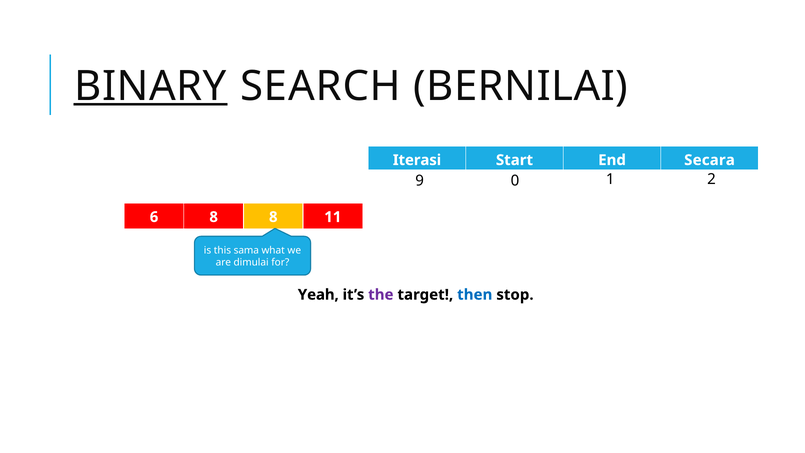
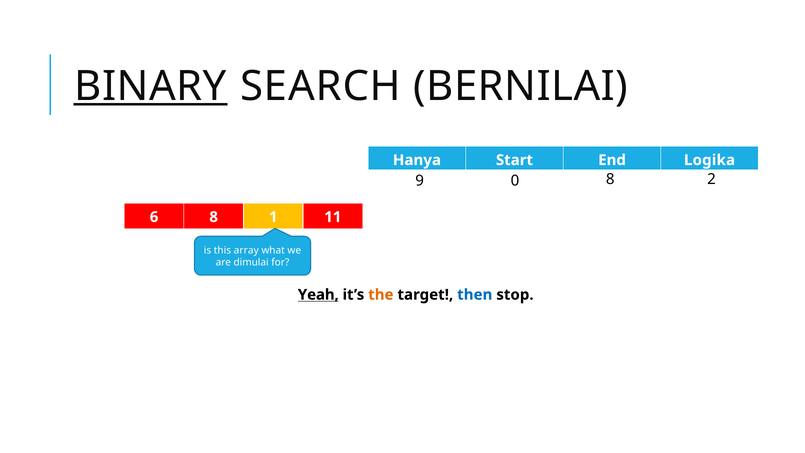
Iterasi: Iterasi -> Hanya (417, 160)
Secara: Secara -> Logika (709, 160)
0 1: 1 -> 8 (610, 179)
8 8: 8 -> 1 (273, 217)
sama: sama -> array (246, 250)
Yeah underline: none -> present (318, 295)
the colour: purple -> orange (381, 295)
